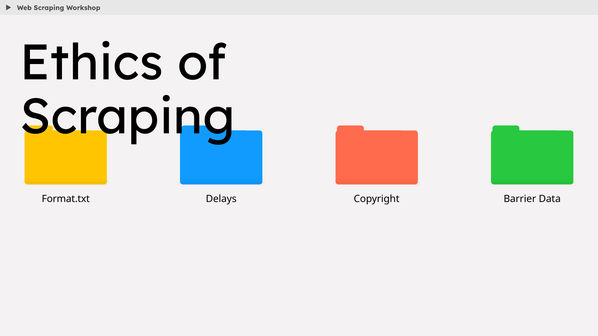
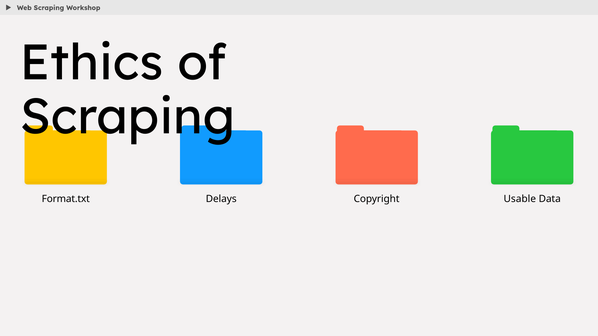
Barrier: Barrier -> Usable (520, 199)
